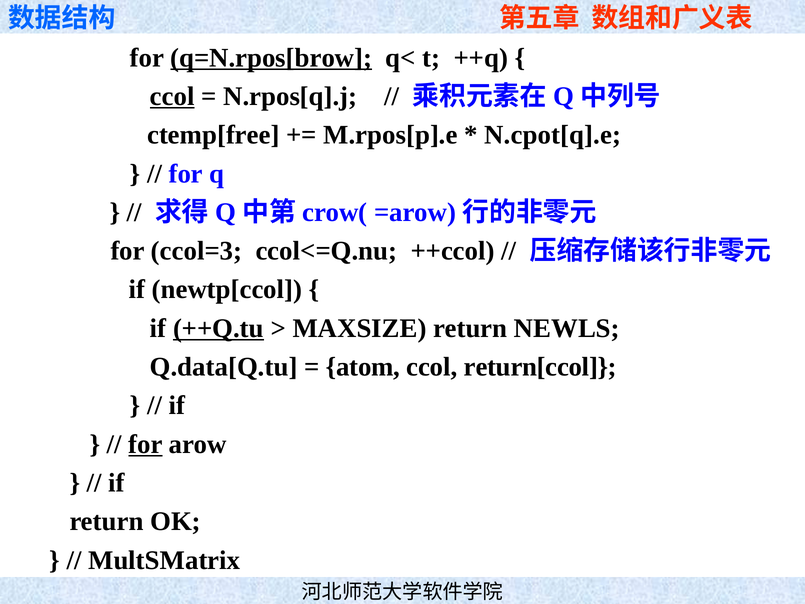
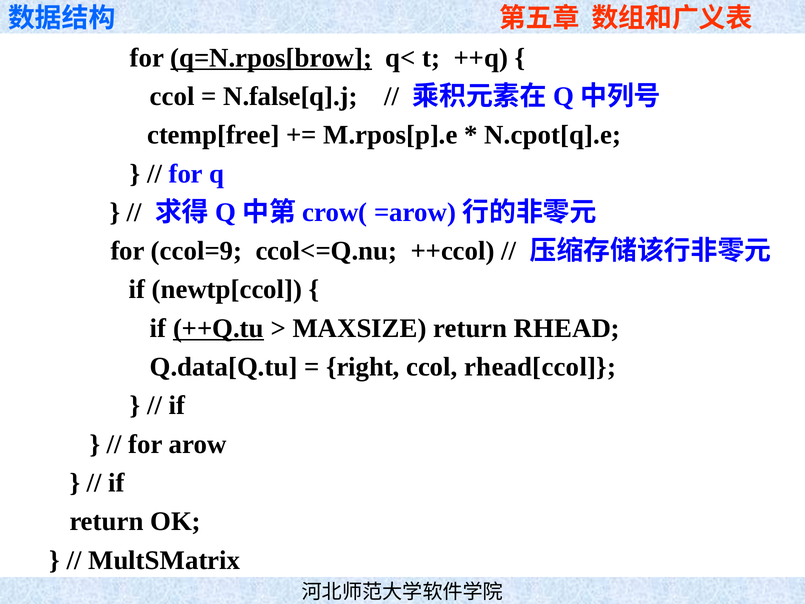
ccol underline: present -> none (172, 96)
N.rpos[q].j: N.rpos[q].j -> N.false[q].j (290, 96)
ccol=3: ccol=3 -> ccol=9 (197, 251)
NEWLS: NEWLS -> RHEAD (567, 328)
atom: atom -> right (363, 367)
return[ccol: return[ccol -> rhead[ccol (540, 367)
for underline: present -> none (146, 444)
